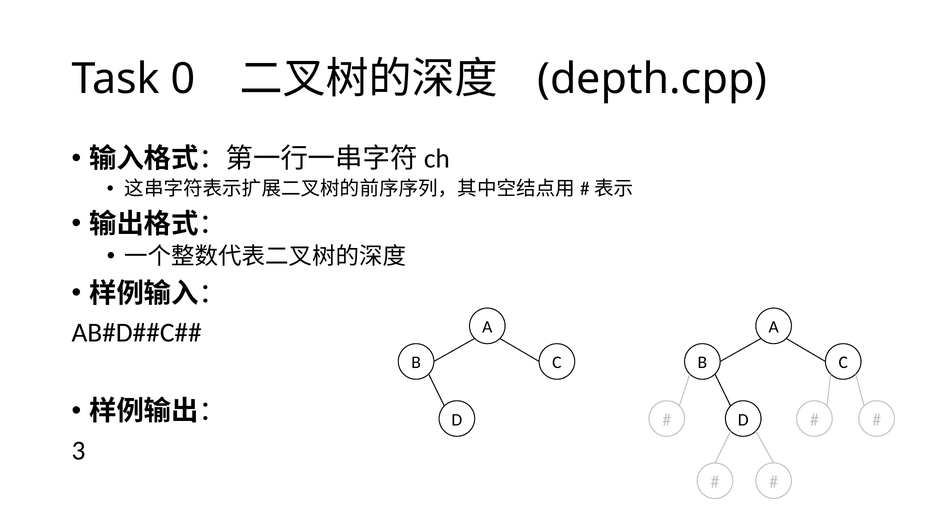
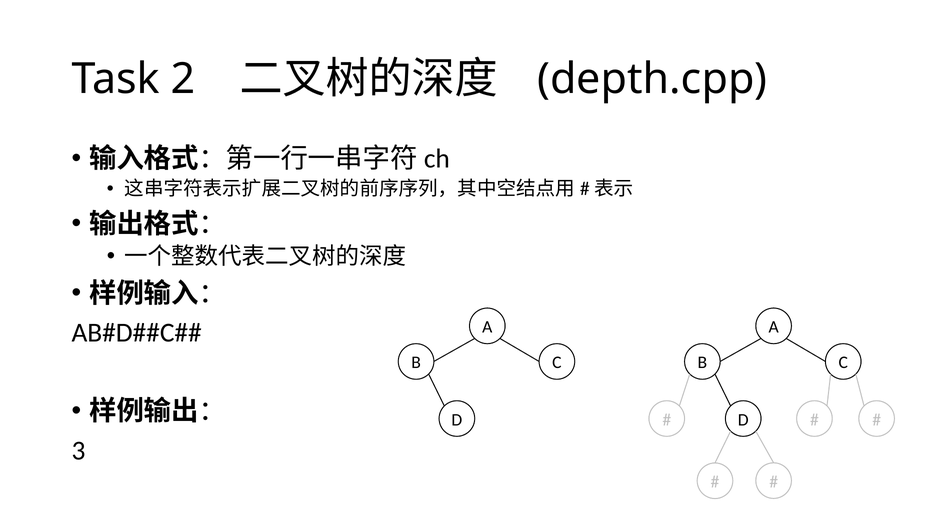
0: 0 -> 2 (183, 79)
